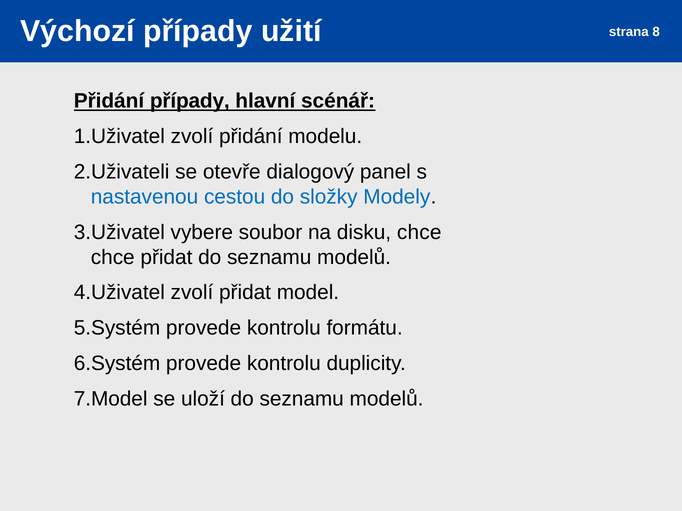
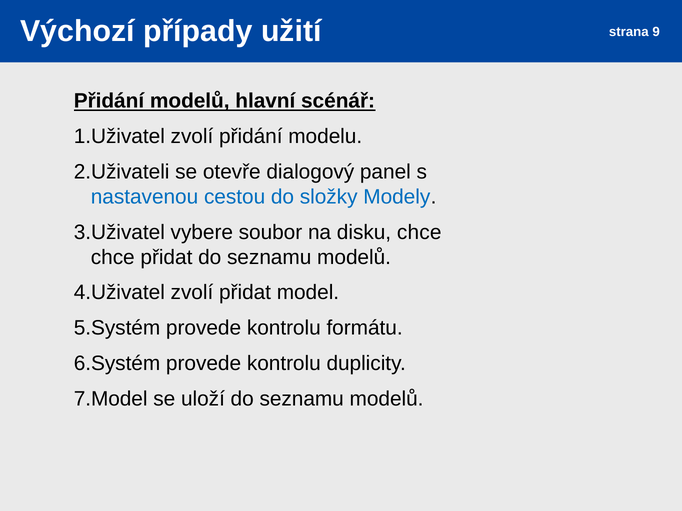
8: 8 -> 9 (656, 32)
Přidání případy: případy -> modelů (190, 101)
